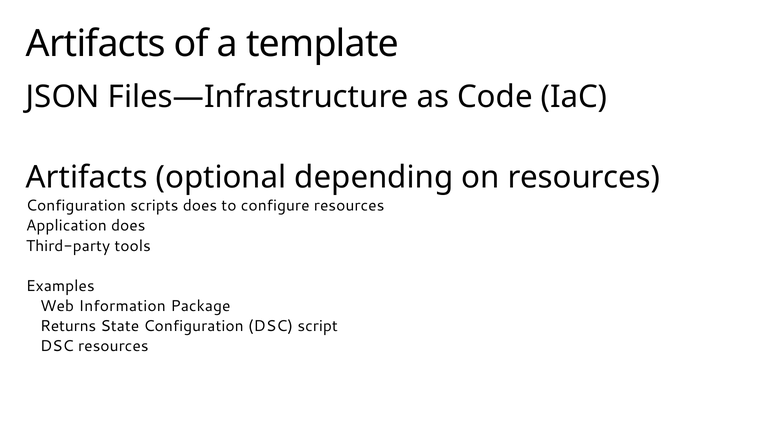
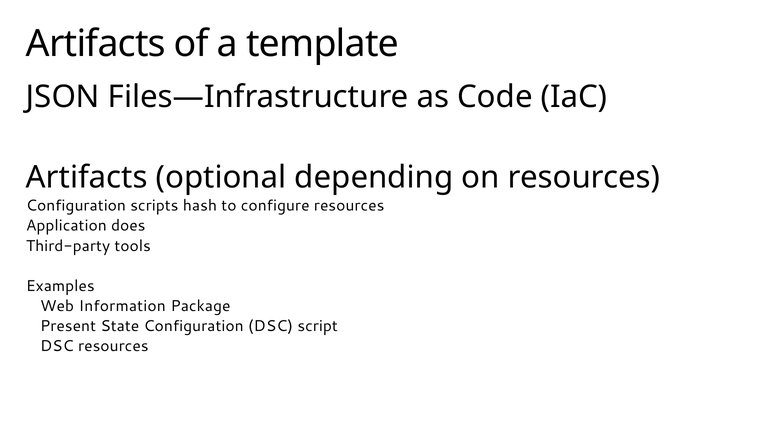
scripts does: does -> hash (200, 206)
Returns: Returns -> Present (68, 326)
